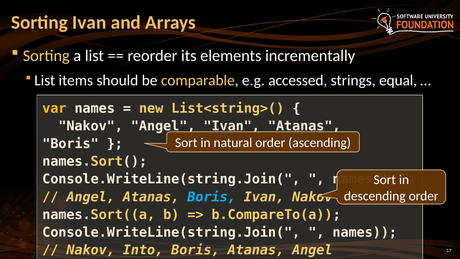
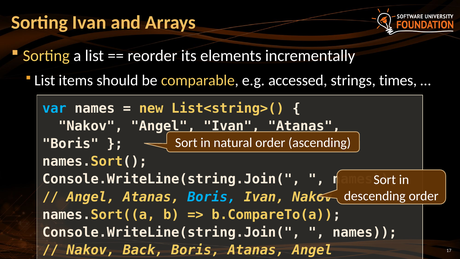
equal: equal -> times (398, 80)
var colour: yellow -> light blue (54, 108)
Into: Into -> Back (143, 250)
